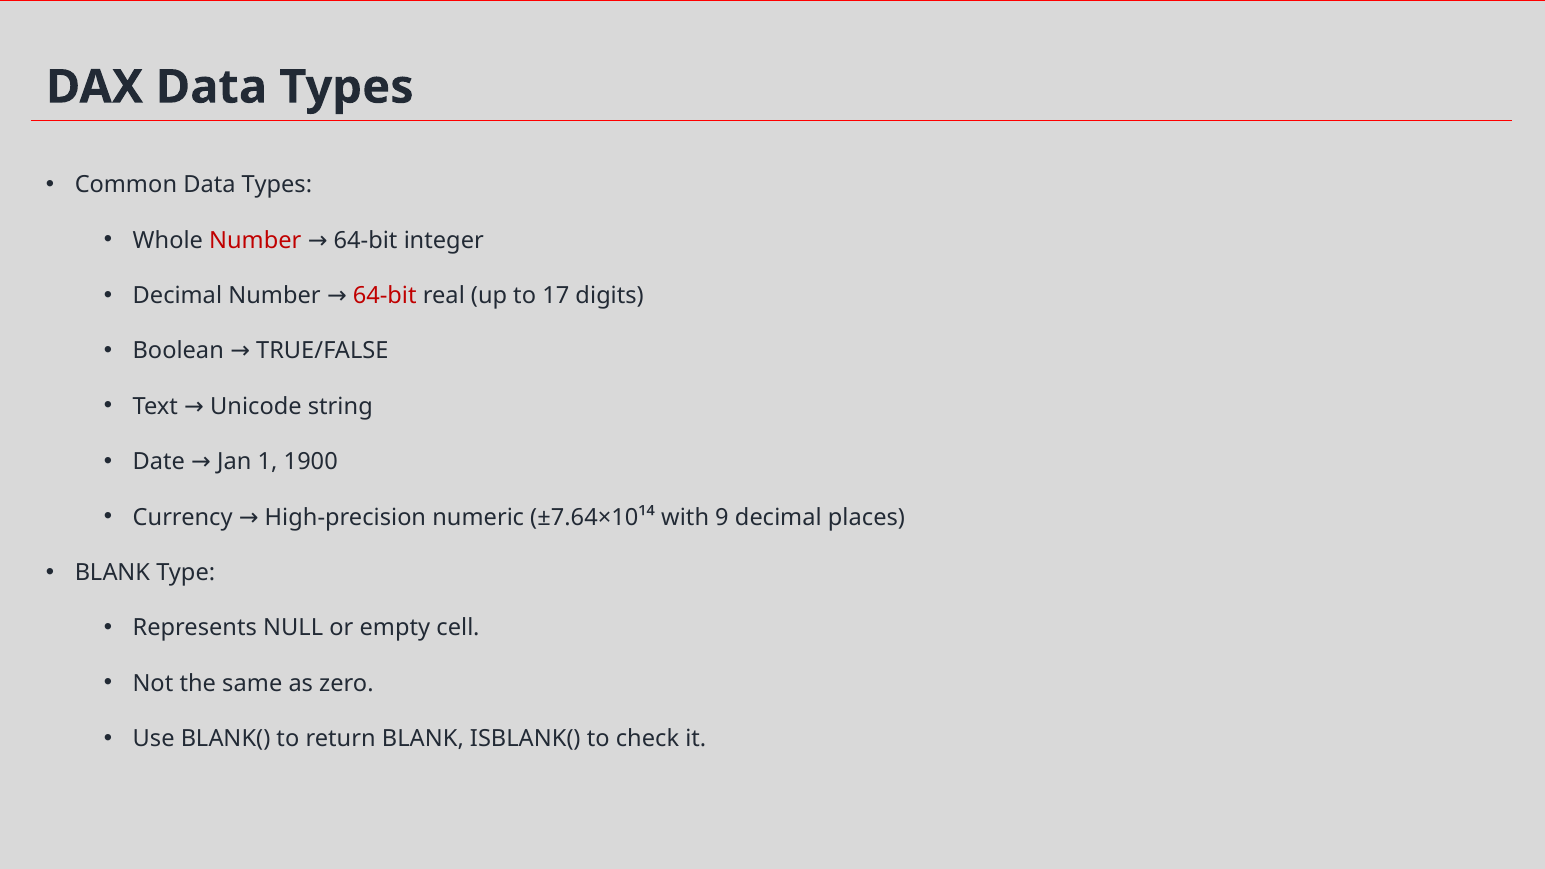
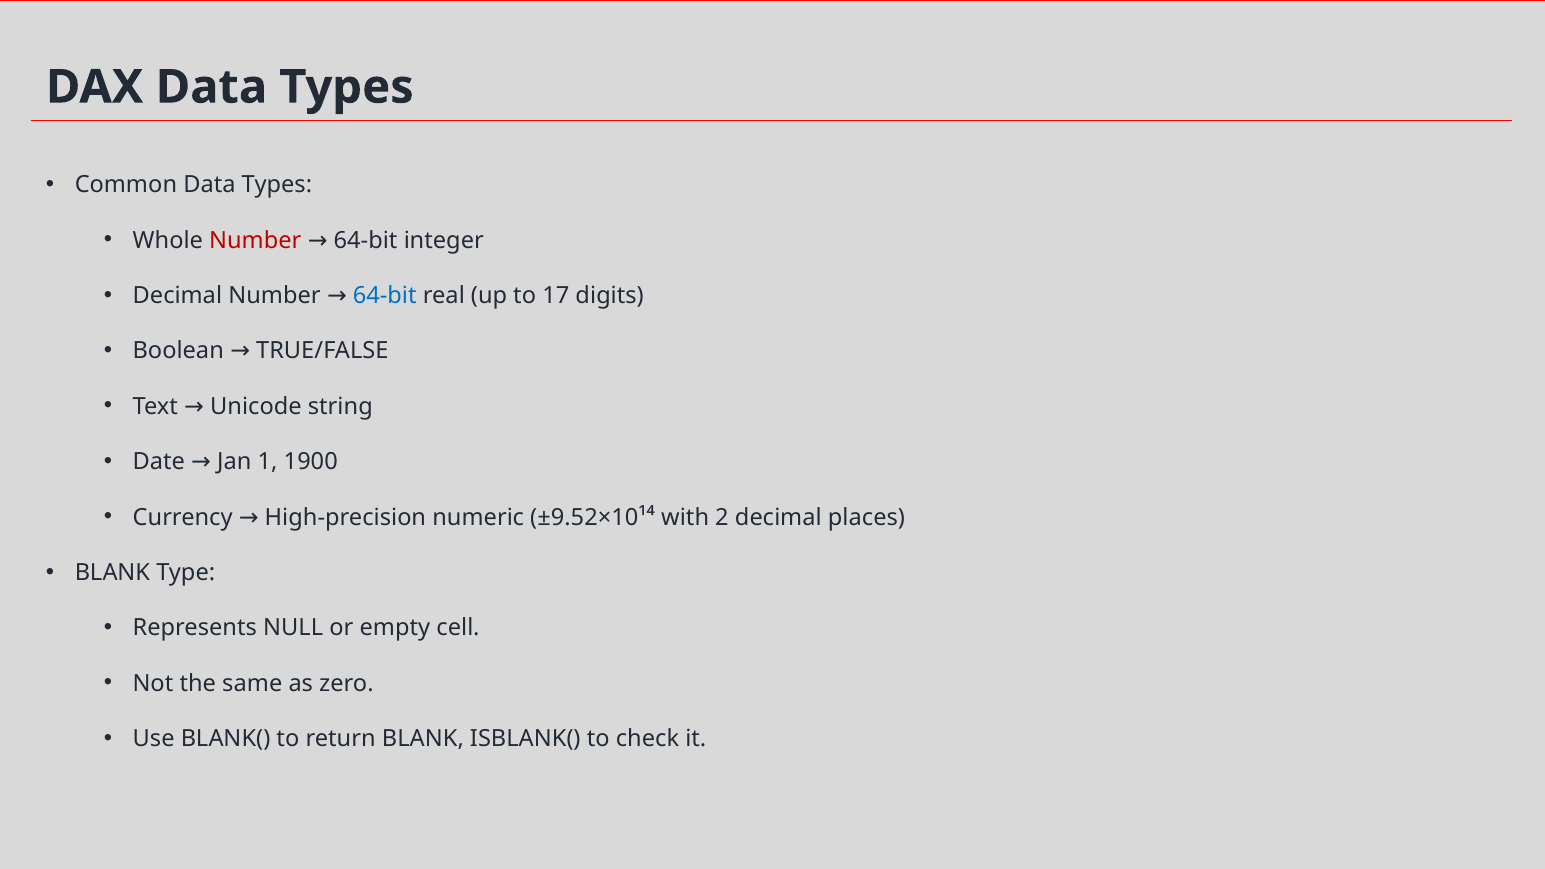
64-bit colour: red -> blue (385, 296)
±7.64×10¹⁴: ±7.64×10¹⁴ -> ±9.52×10¹⁴ (593, 517)
9: 9 -> 2 (722, 517)
